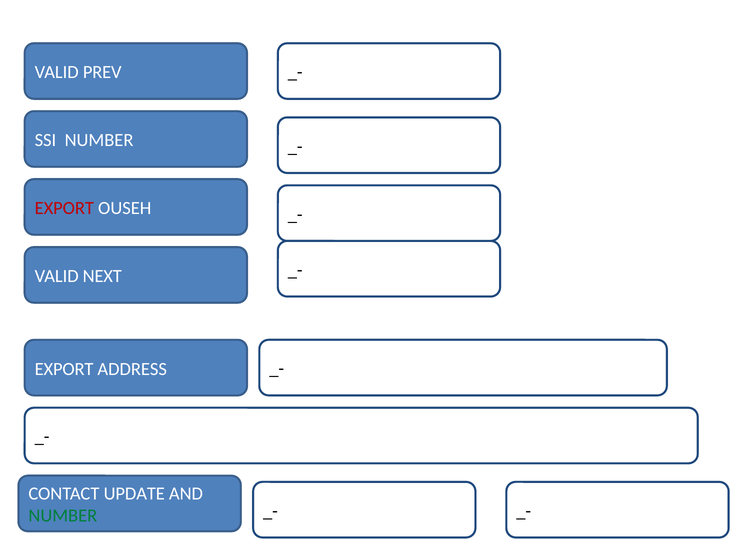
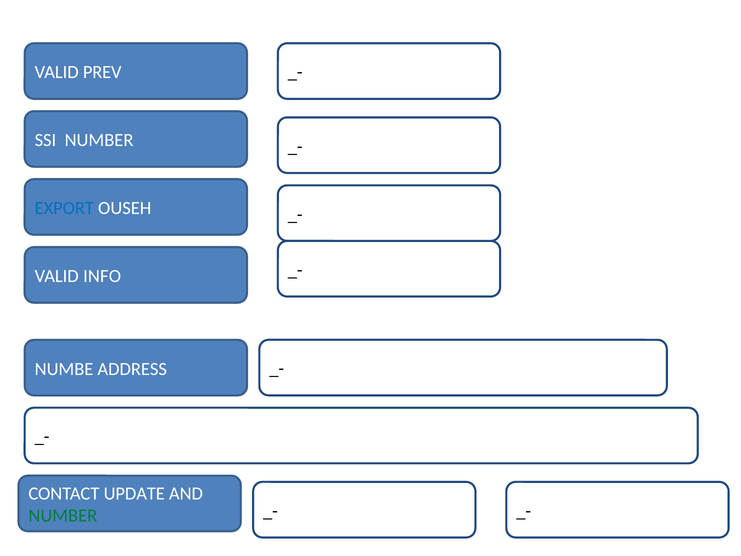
EXPORT colour: red -> blue (64, 208)
NEXT: NEXT -> INFO (102, 276)
EXPORT: EXPORT -> NUMBE (64, 369)
